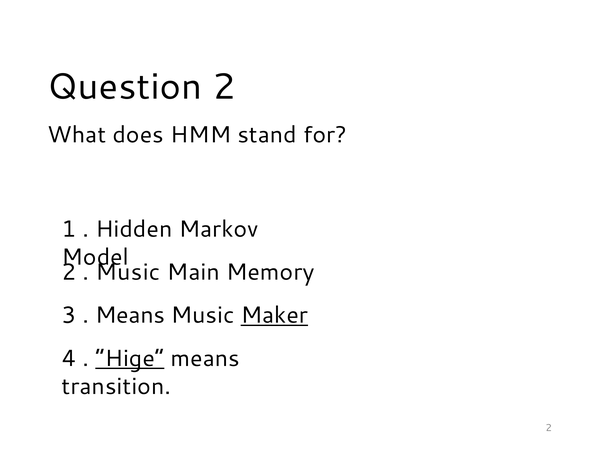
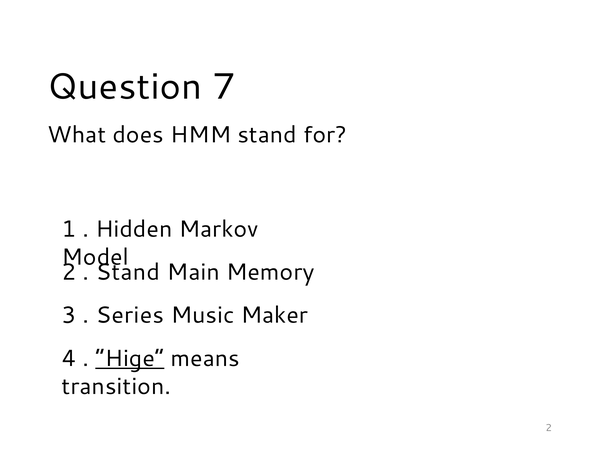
Question 2: 2 -> 7 (224, 87)
Music: Music -> Stand (128, 272)
Means: Means -> Series (130, 315)
Maker underline: present -> none (274, 315)
